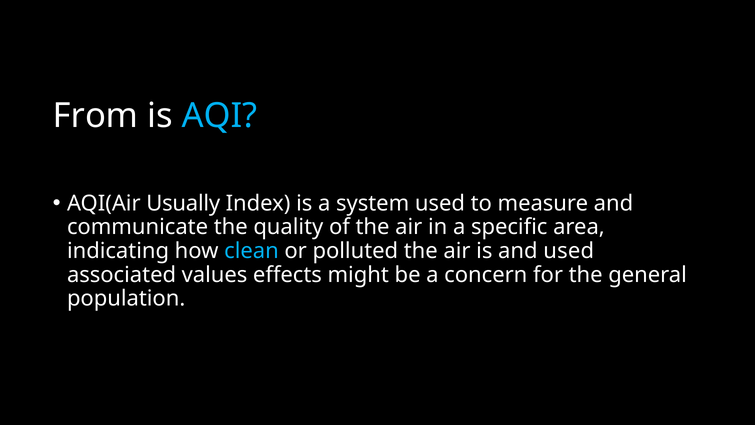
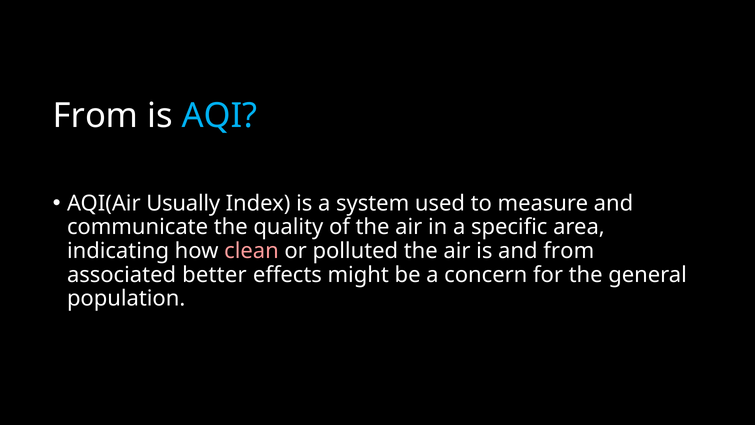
clean colour: light blue -> pink (251, 251)
and used: used -> from (569, 251)
values: values -> better (214, 275)
